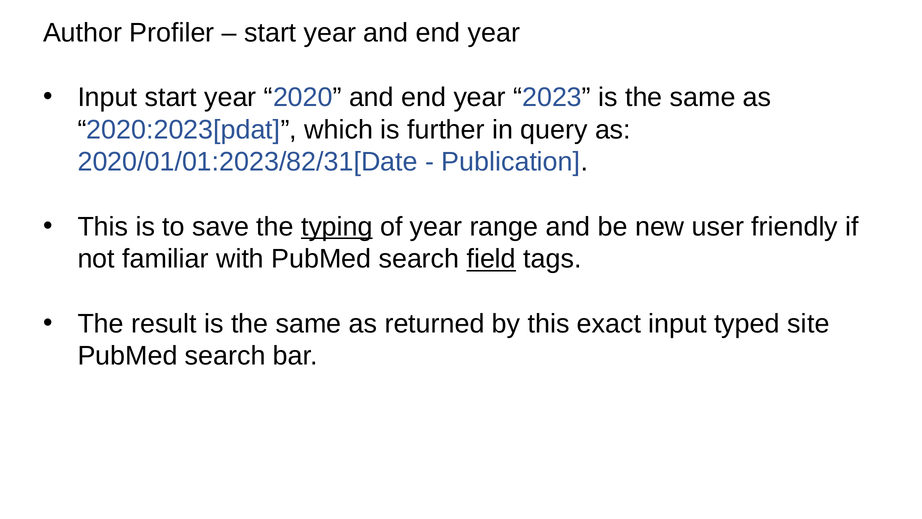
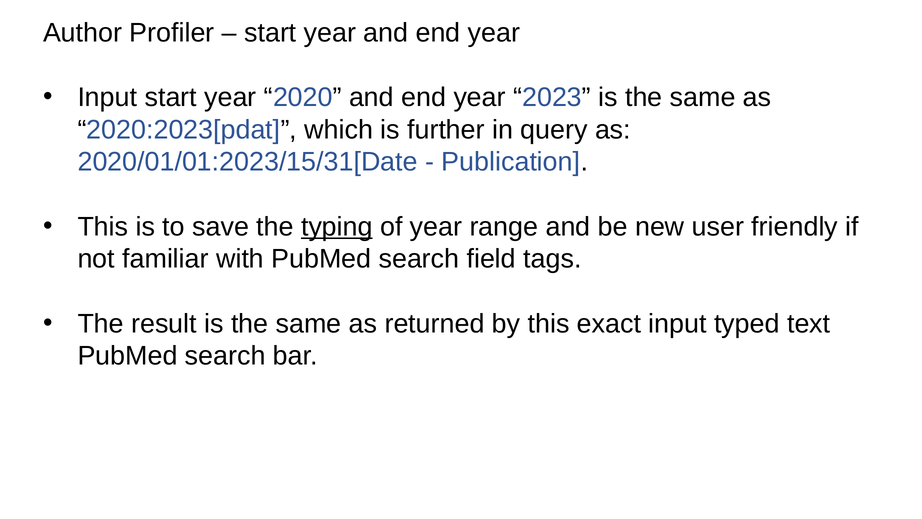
2020/01/01:2023/82/31[Date: 2020/01/01:2023/82/31[Date -> 2020/01/01:2023/15/31[Date (248, 162)
field underline: present -> none (491, 259)
site: site -> text (809, 323)
